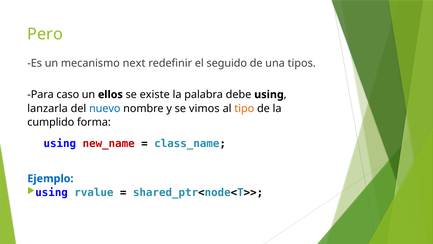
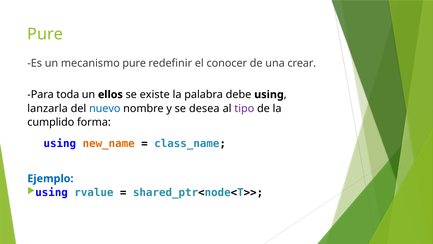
Pero: Pero -> Pure (45, 34)
mecanismo next: next -> pure (134, 63)
seguido: seguido -> conocer (227, 63)
tipos: tipos -> crear (302, 63)
caso: caso -> toda (68, 94)
vimos: vimos -> desea (204, 108)
tipo colour: orange -> purple (244, 108)
new_name colour: red -> orange (109, 143)
